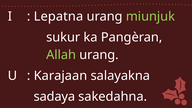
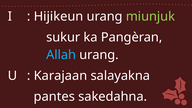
Lepatna: Lepatna -> Hijikeun (59, 16)
Allah colour: light green -> light blue (61, 55)
sadaya: sadaya -> pantes (54, 97)
